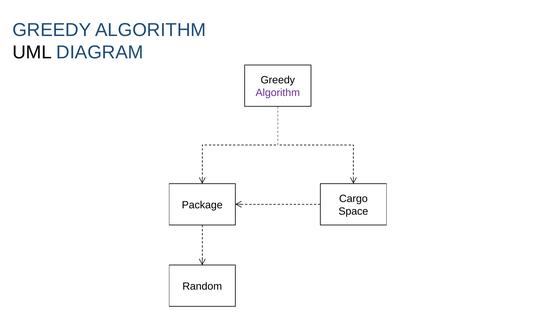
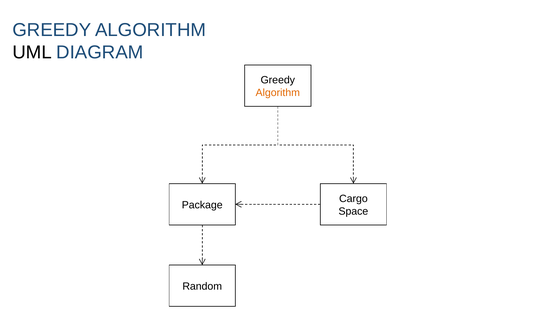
Algorithm colour: purple -> orange (278, 93)
